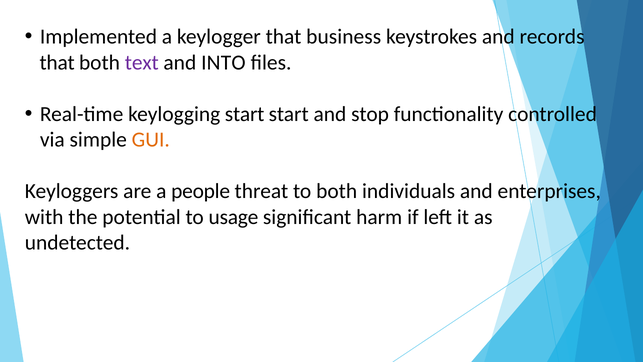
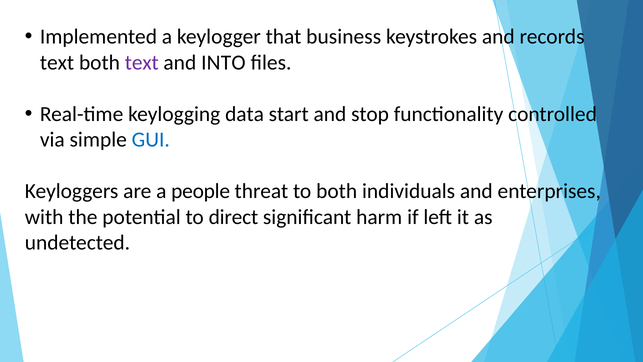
that: that -> text (57, 63)
keylogging start: start -> data (245, 114)
GUI colour: orange -> blue (151, 140)
usage: usage -> direct (233, 217)
